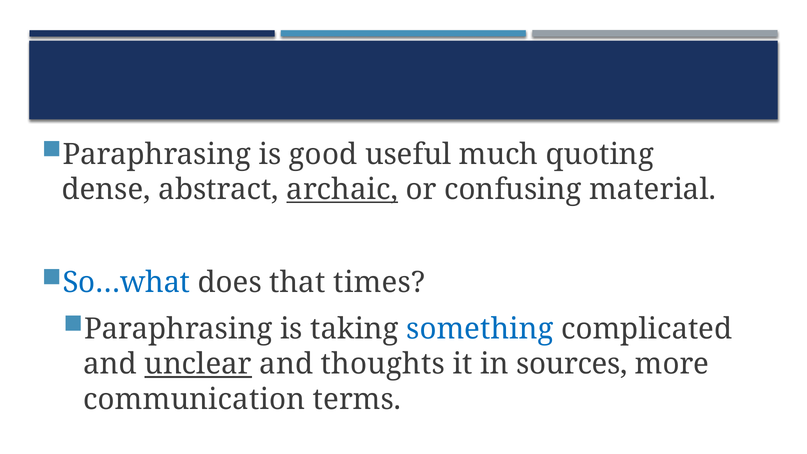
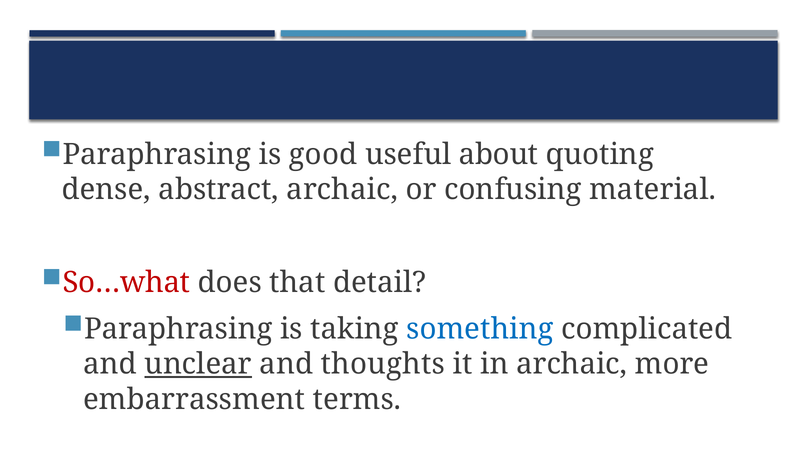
much: much -> about (499, 154)
archaic underline: present -> none (342, 190)
So…what colour: blue -> red (126, 282)
times: times -> detail (380, 282)
in sources: sources -> archaic (572, 364)
communication: communication -> embarrassment (194, 400)
